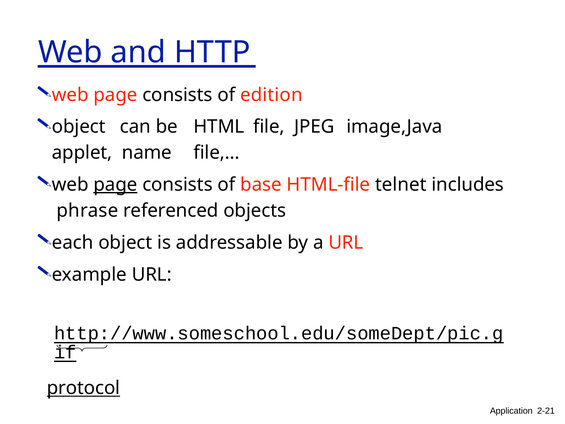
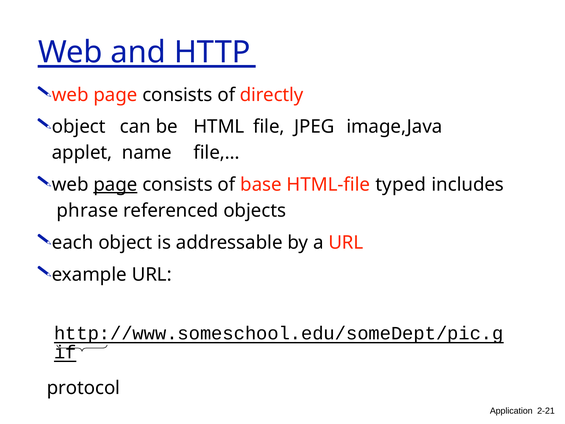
edition: edition -> directly (272, 95)
telnet: telnet -> typed (401, 185)
protocol underline: present -> none (84, 388)
